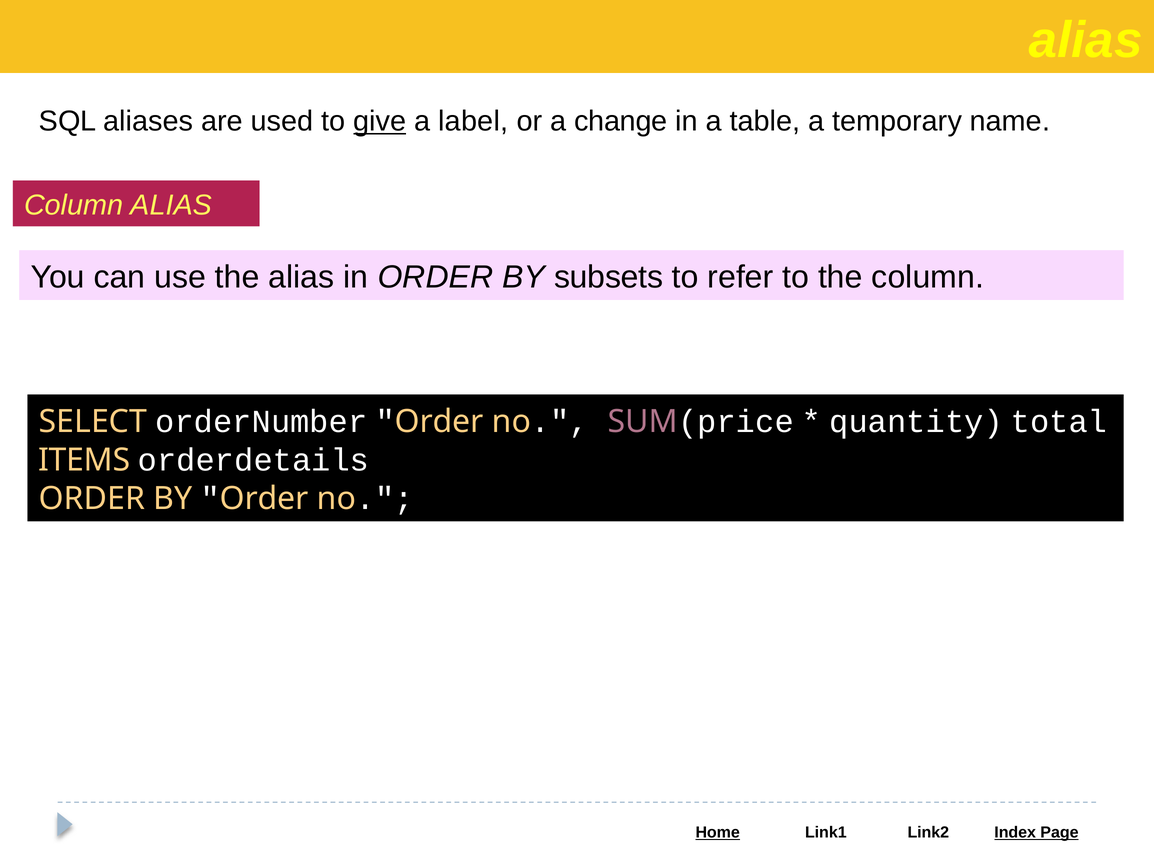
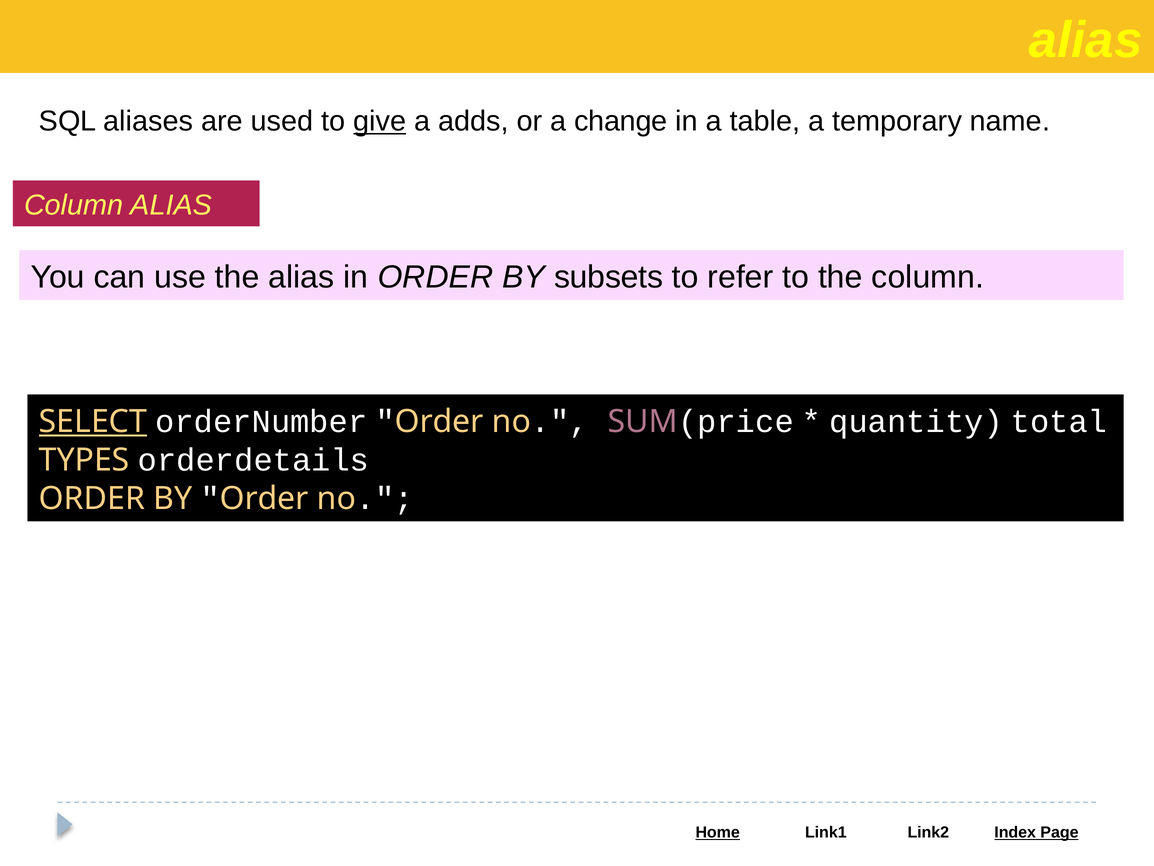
label: label -> adds (473, 121)
SELECT underline: none -> present (93, 421)
ITEMS: ITEMS -> TYPES (84, 460)
